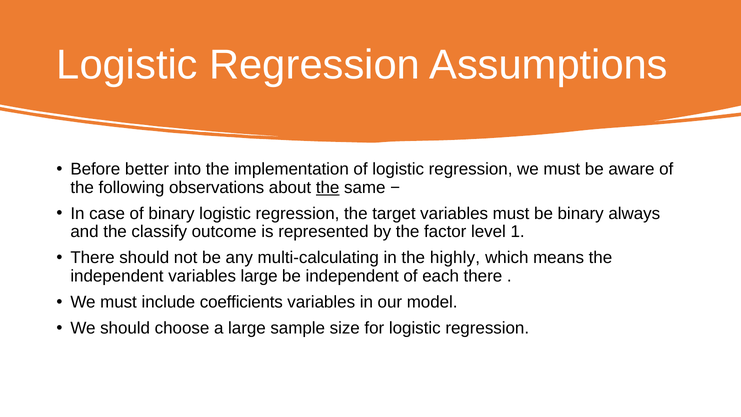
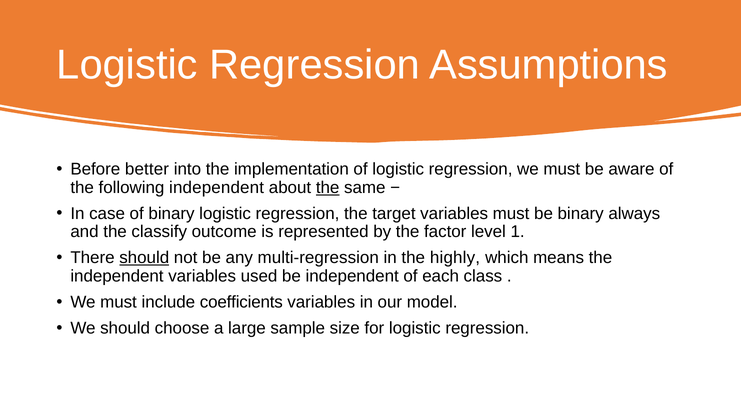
following observations: observations -> independent (217, 187)
should underline: none -> present (144, 258)
multi-calculating: multi-calculating -> multi-regression (318, 258)
variables large: large -> used (259, 276)
each there: there -> class (483, 276)
